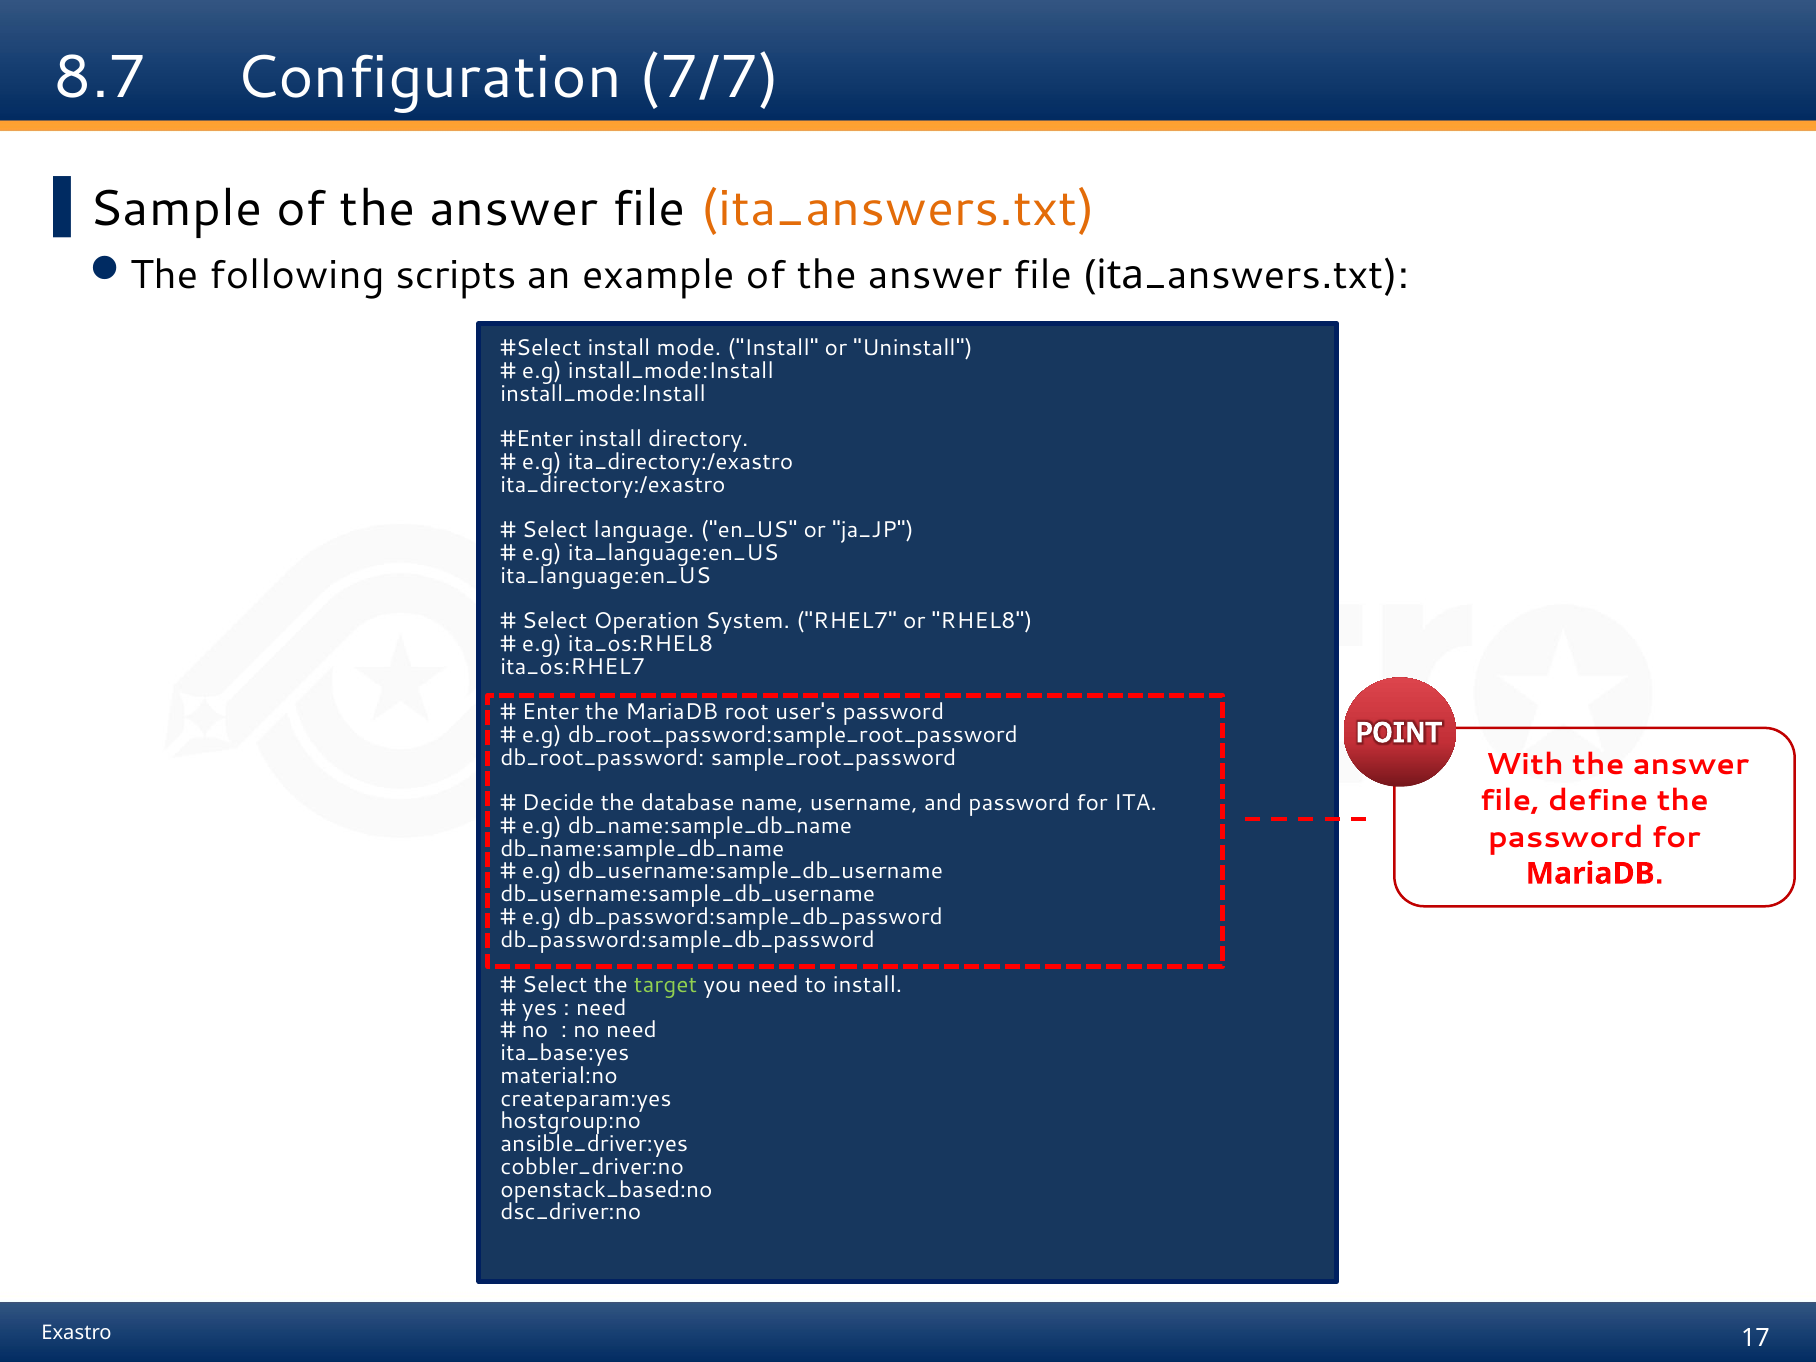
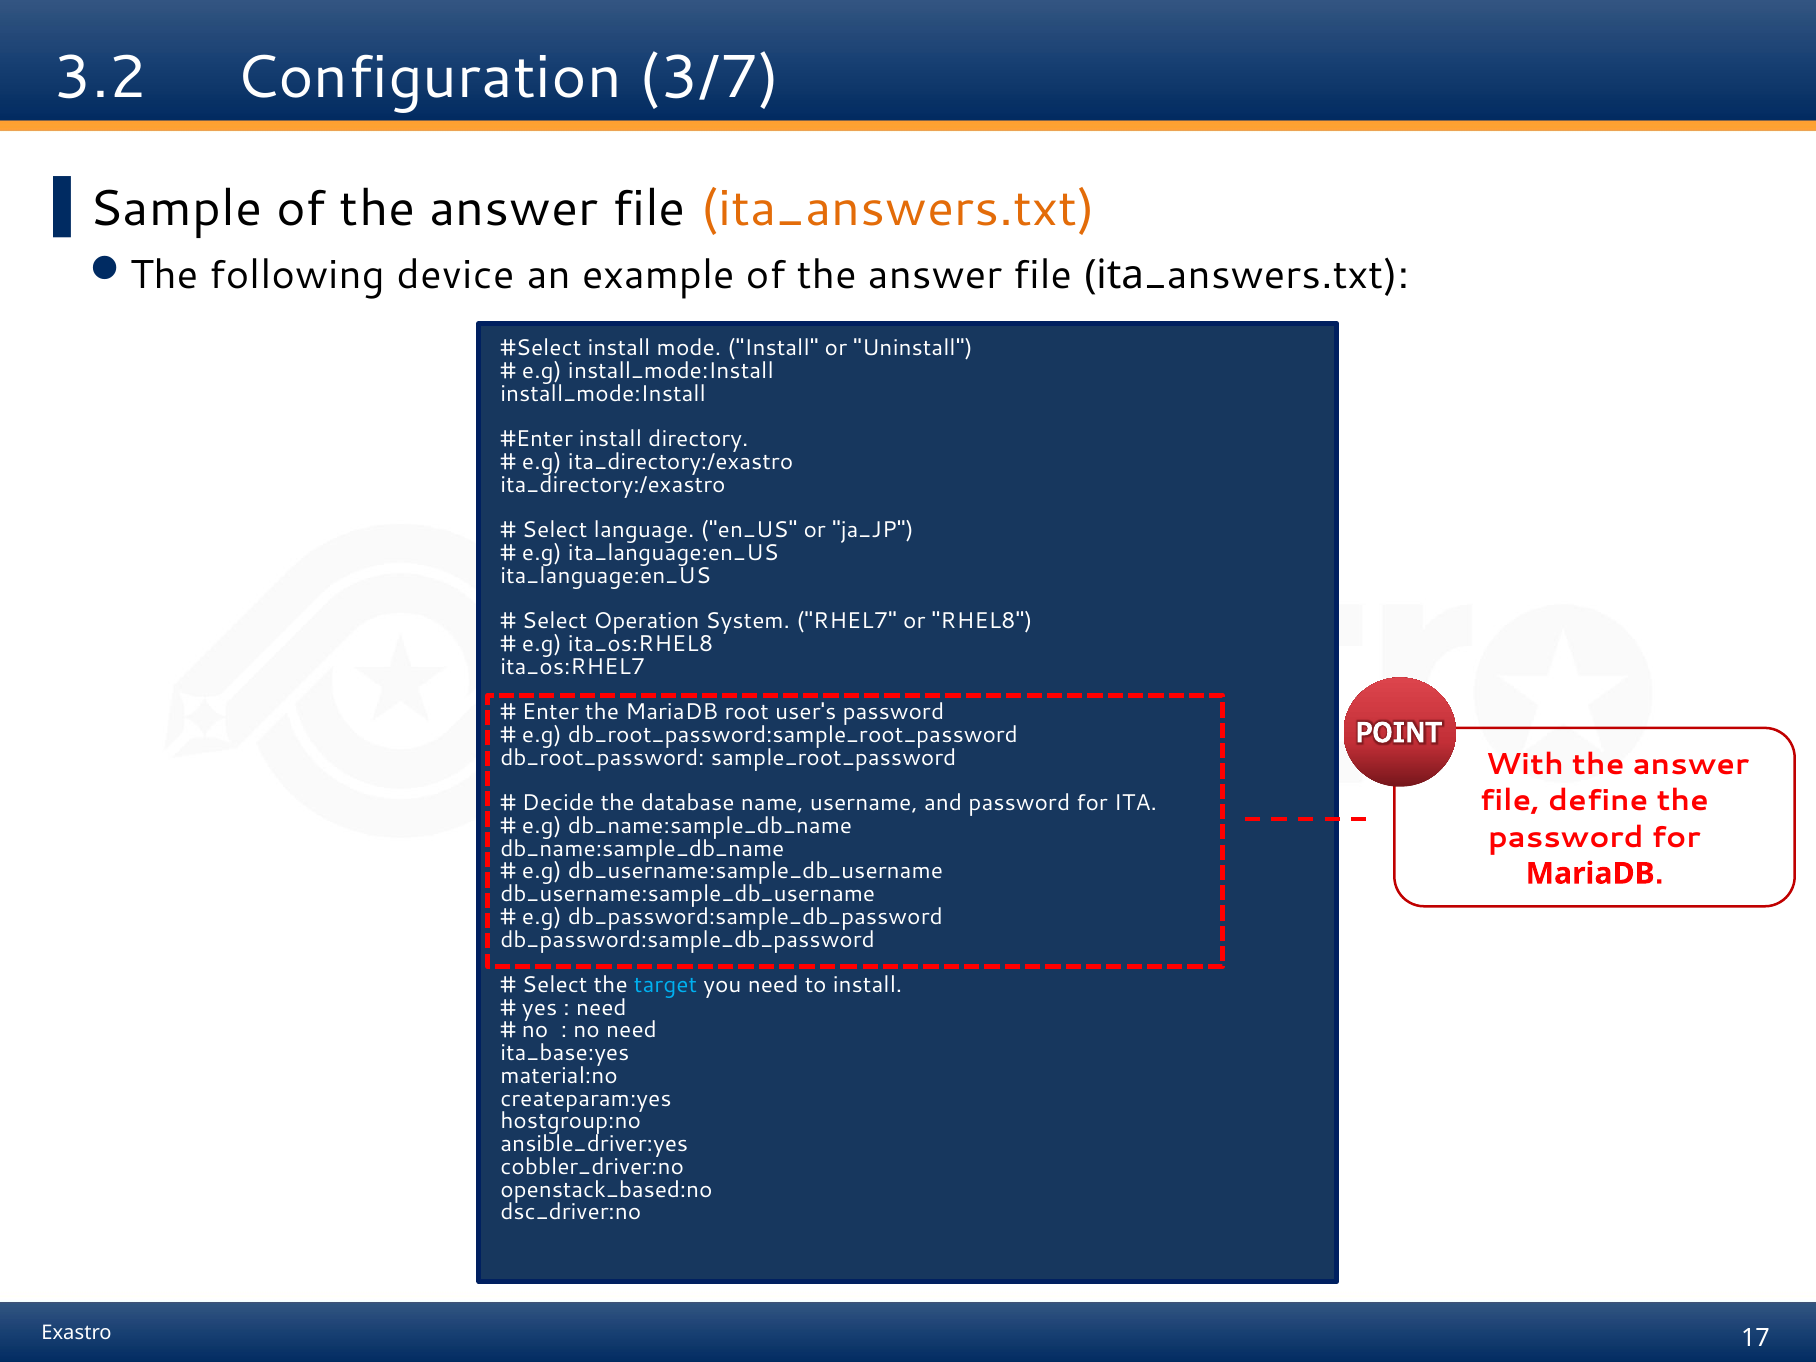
8.7: 8.7 -> 3.2 (101, 77)
7/7: 7/7 -> 3/7 (709, 77)
scripts: scripts -> device (455, 275)
target colour: light green -> light blue (666, 985)
